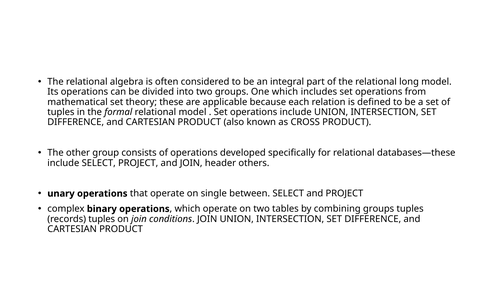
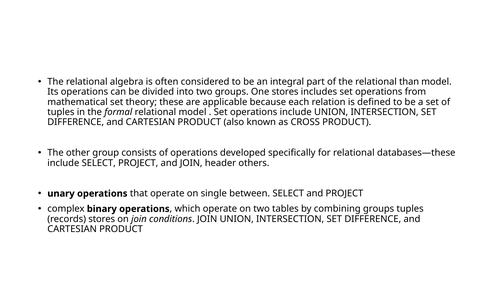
long: long -> than (409, 82)
One which: which -> stores (285, 92)
records tuples: tuples -> stores (102, 219)
